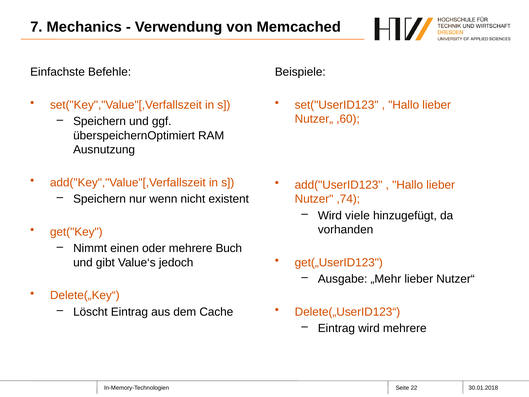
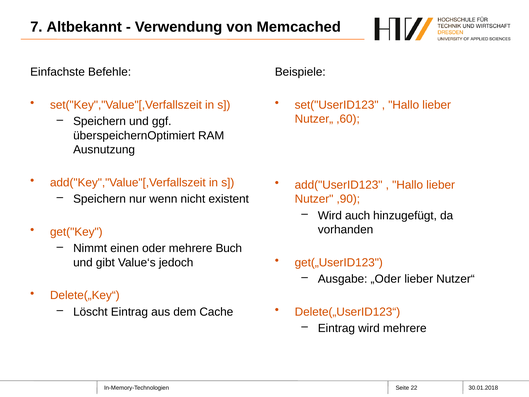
Mechanics: Mechanics -> Altbekannt (84, 27)
,74: ,74 -> ,90 (348, 199)
viele: viele -> auch (358, 215)
„Mehr: „Mehr -> „Oder (386, 279)
